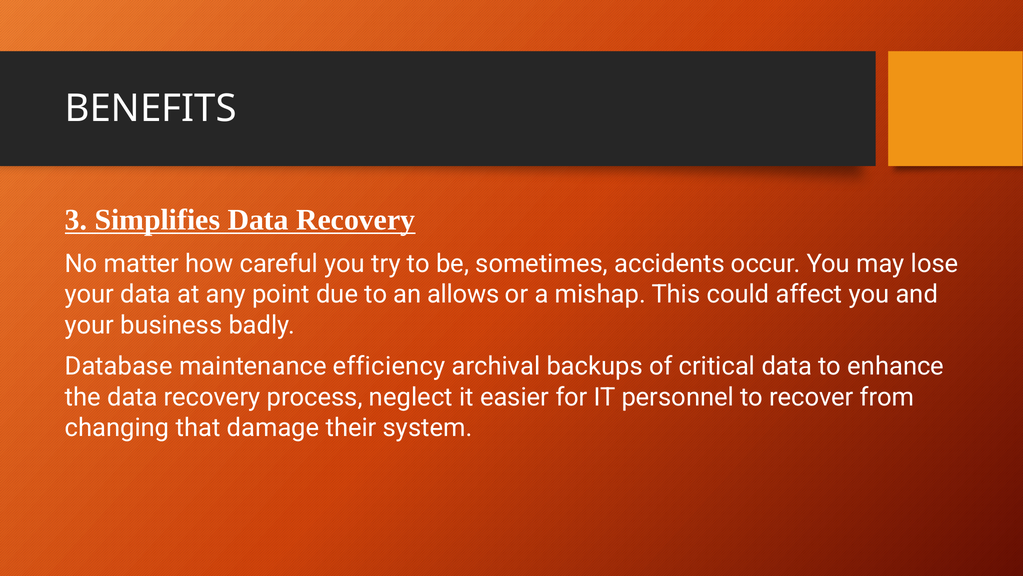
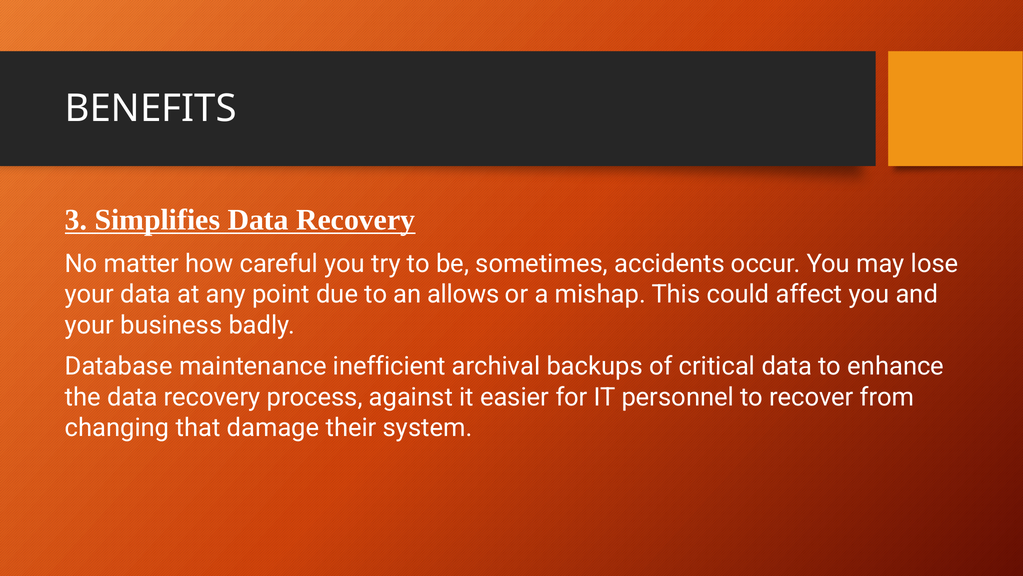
efficiency: efficiency -> inefficient (389, 366)
neglect: neglect -> against (411, 397)
